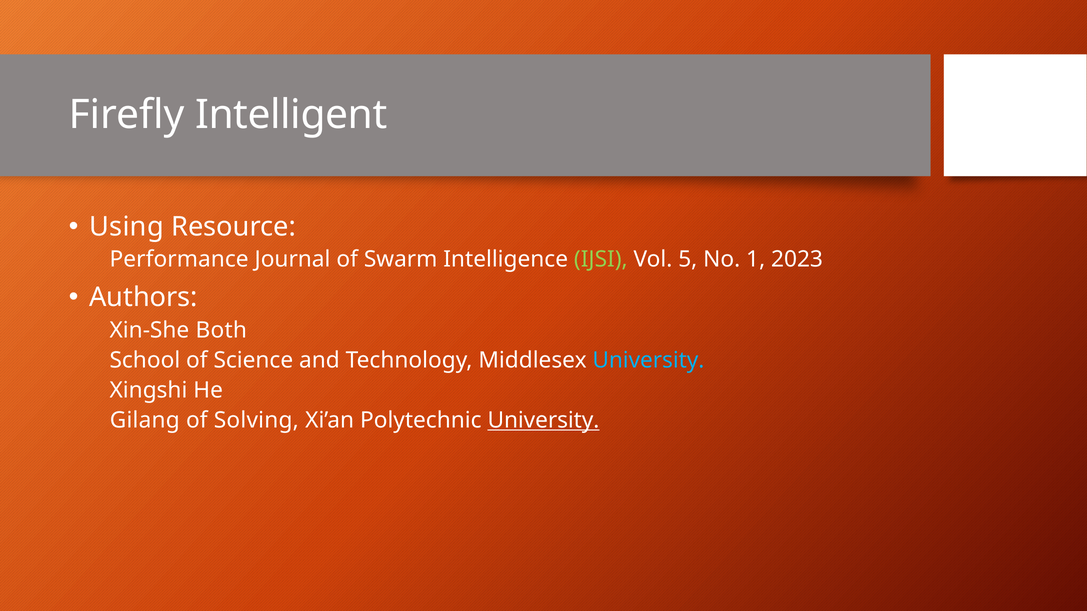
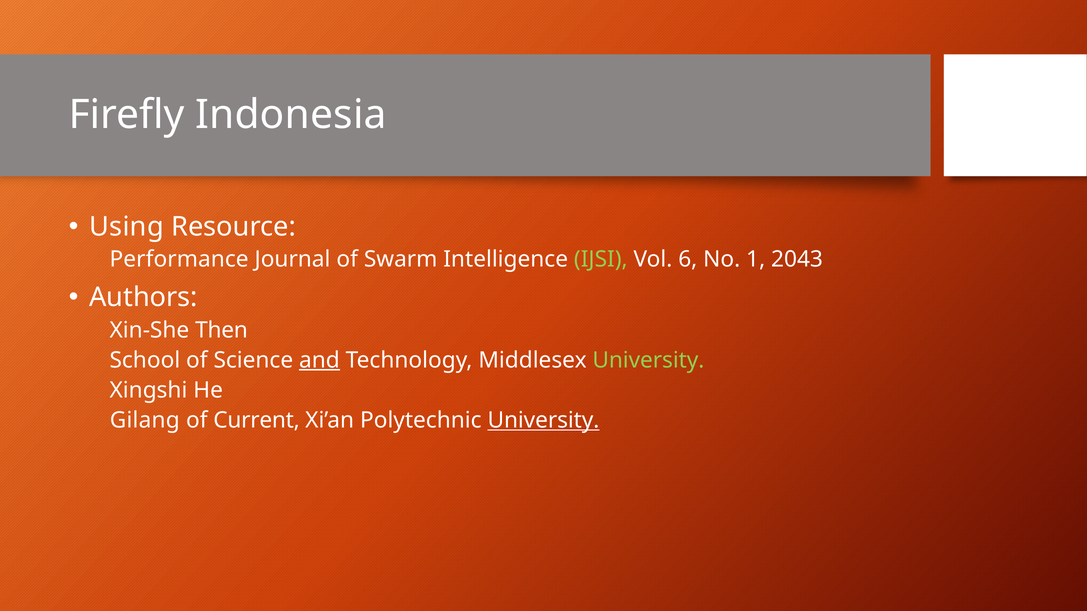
Intelligent: Intelligent -> Indonesia (291, 115)
5: 5 -> 6 (688, 259)
2023: 2023 -> 2043 (797, 259)
Both: Both -> Then (221, 330)
and underline: none -> present (319, 360)
University colour: light blue -> light green (648, 360)
Solving: Solving -> Current (257, 421)
